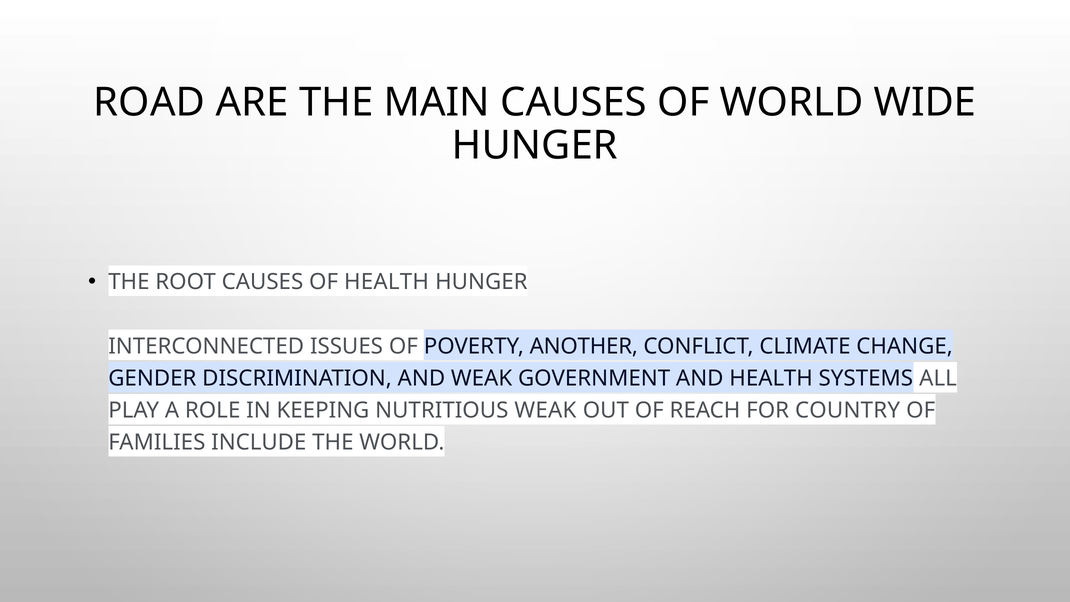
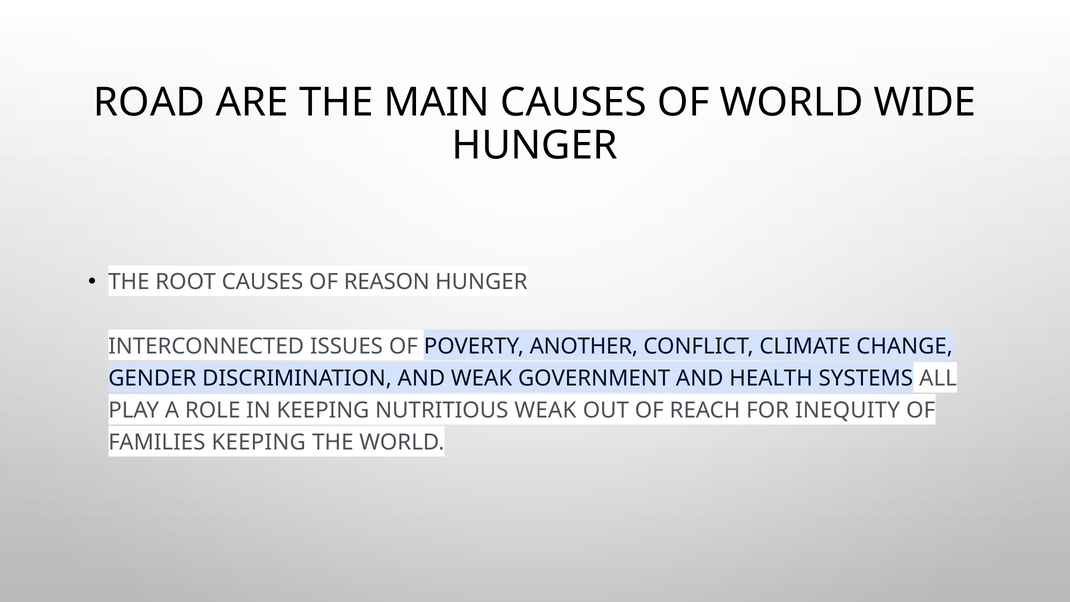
OF HEALTH: HEALTH -> REASON (387, 282)
COUNTRY: COUNTRY -> INEQUITY (848, 410)
FAMILIES INCLUDE: INCLUDE -> KEEPING (259, 442)
